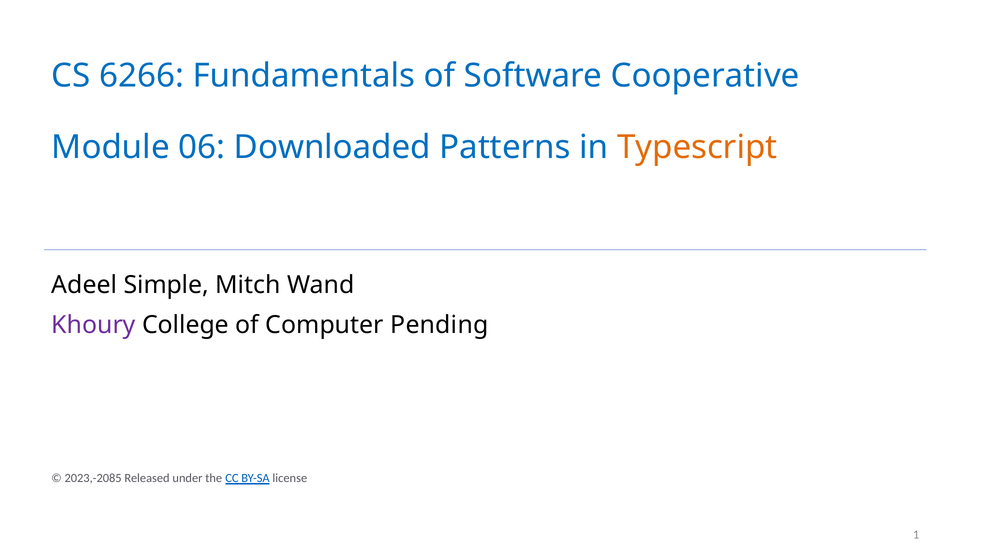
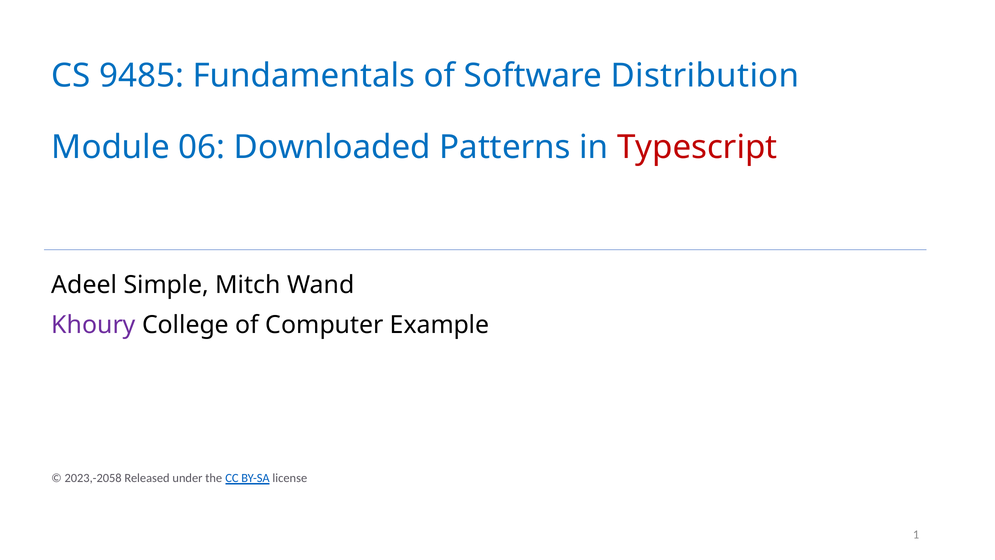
6266: 6266 -> 9485 (142, 76)
Cooperative: Cooperative -> Distribution (705, 76)
Typescript colour: orange -> red (697, 147)
Pending: Pending -> Example (440, 325)
2023,-2085: 2023,-2085 -> 2023,-2058 (93, 478)
